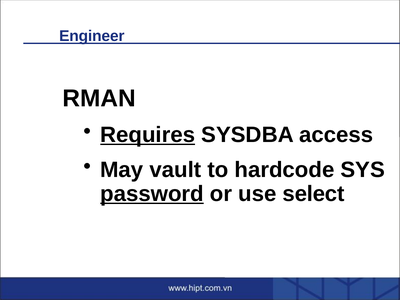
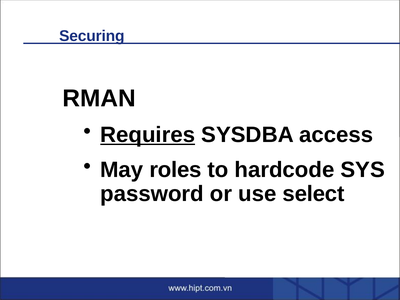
Engineer: Engineer -> Securing (92, 36)
vault: vault -> roles (176, 170)
password underline: present -> none (152, 194)
